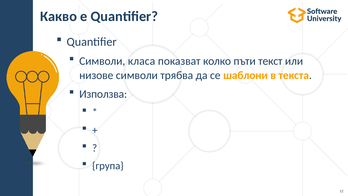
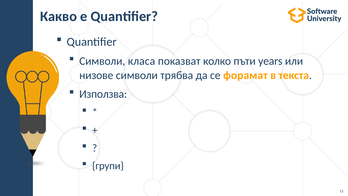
текст: текст -> years (270, 61)
шаблони: шаблони -> форамат (245, 75)
група: група -> групи (108, 166)
